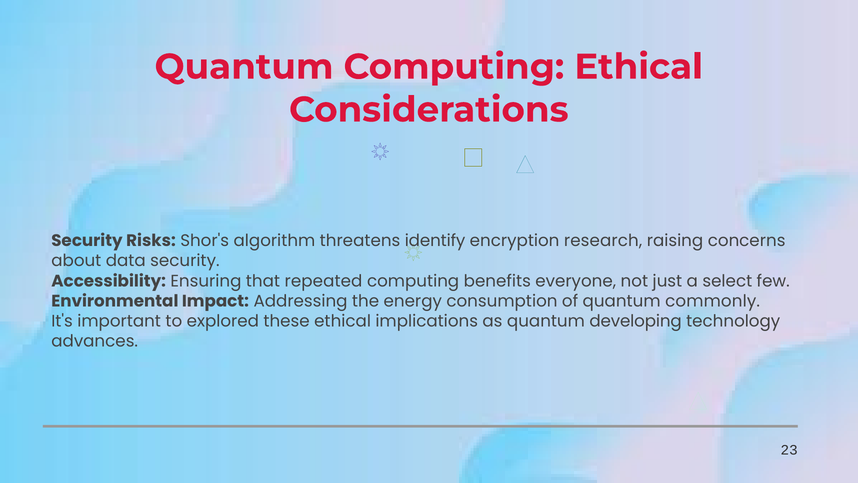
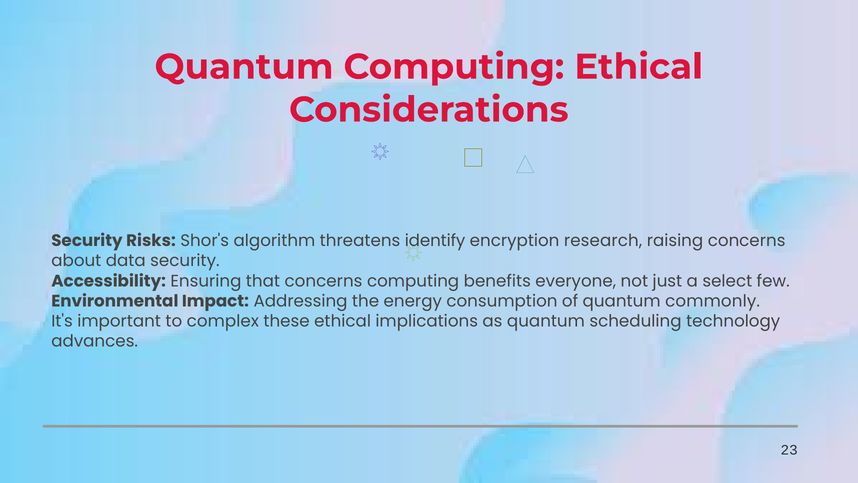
that repeated: repeated -> concerns (324, 281)
explored: explored -> complex (223, 321)
developing: developing -> scheduling (635, 321)
